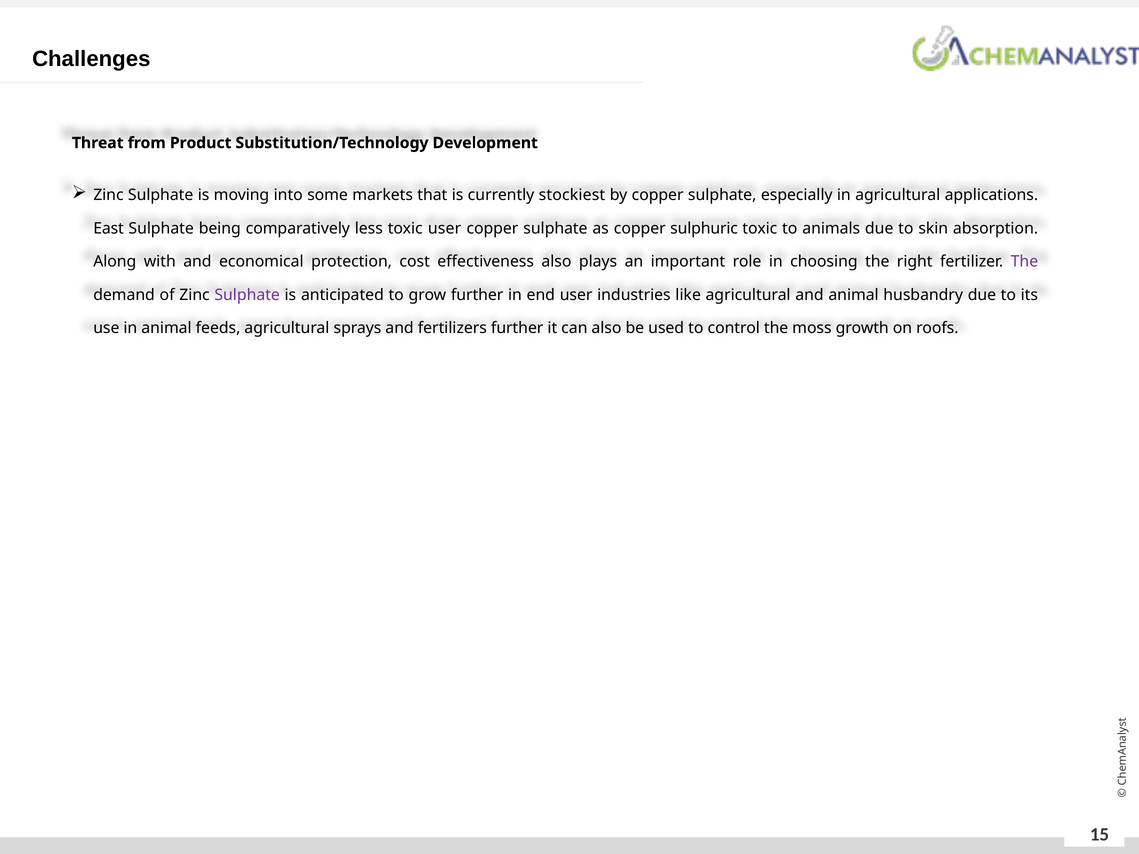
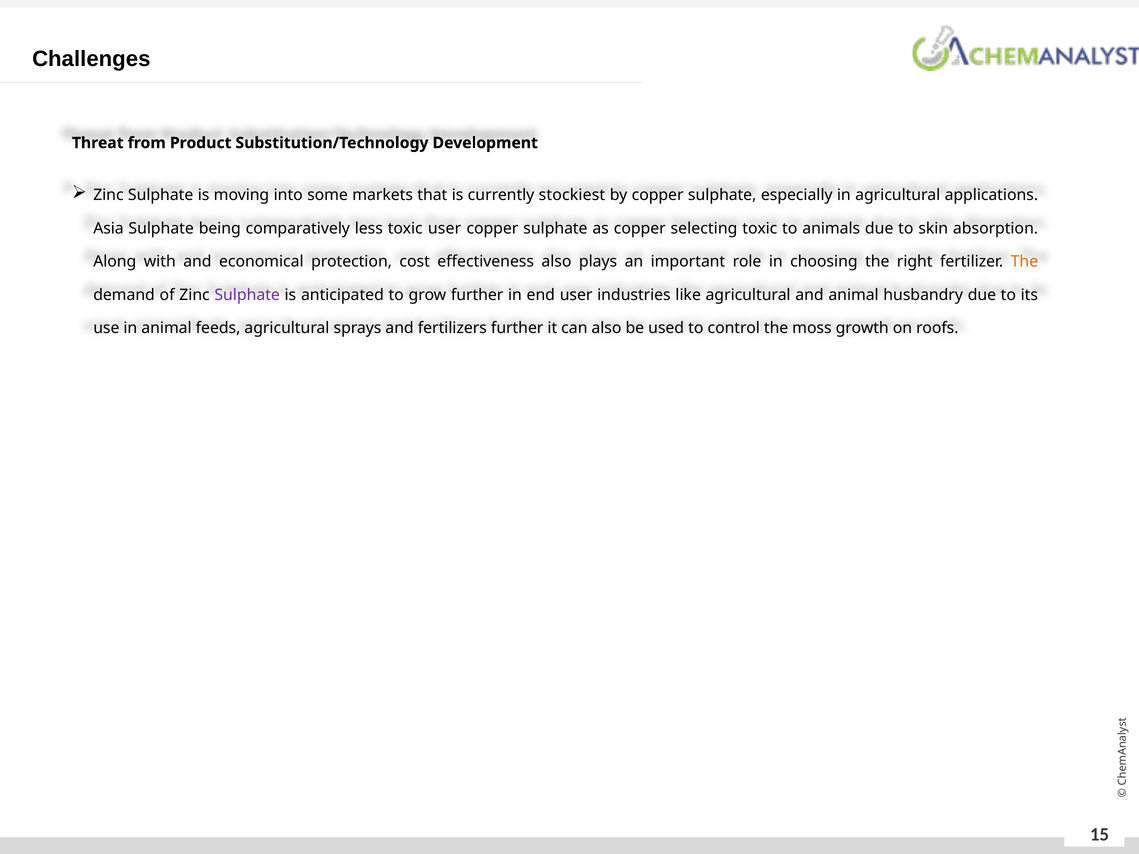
East: East -> Asia (108, 228)
sulphuric: sulphuric -> selecting (704, 228)
The colour: purple -> orange (1024, 262)
